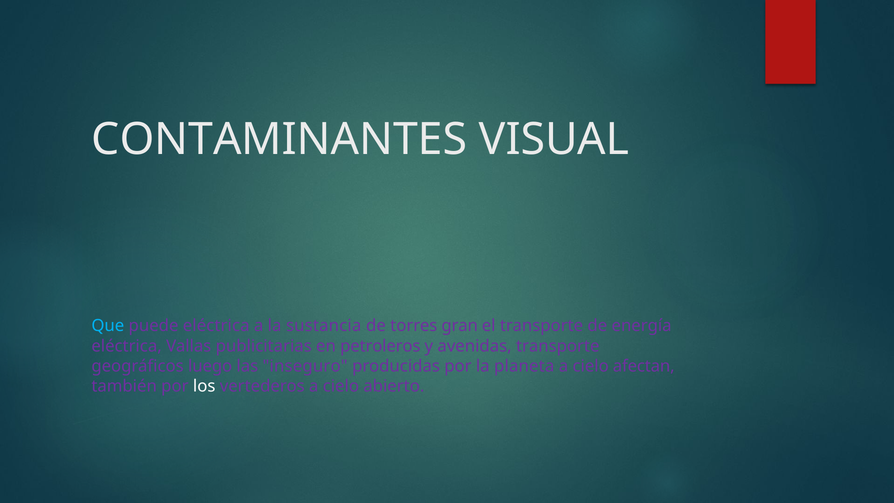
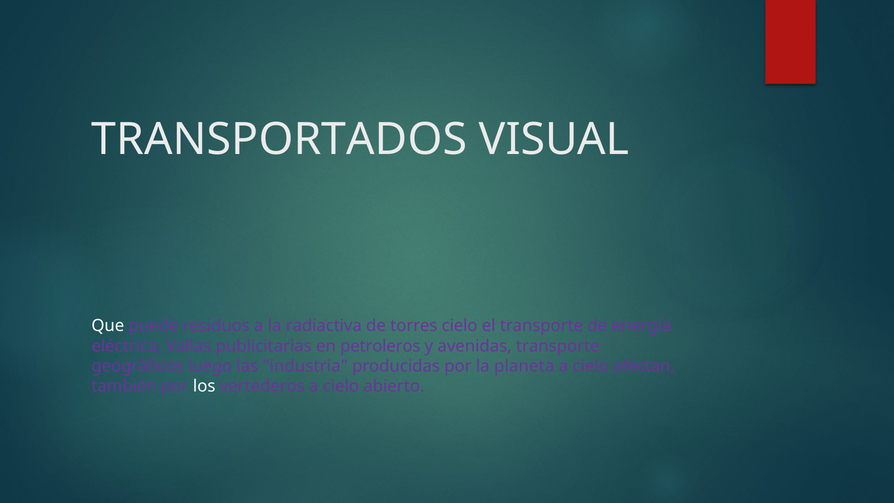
CONTAMINANTES: CONTAMINANTES -> TRANSPORTADOS (279, 139)
Que colour: light blue -> white (108, 326)
puede eléctrica: eléctrica -> residuos (216, 326)
sustancia: sustancia -> radiactiva (324, 326)
torres gran: gran -> cielo (460, 326)
inseguro: inseguro -> industria (305, 366)
